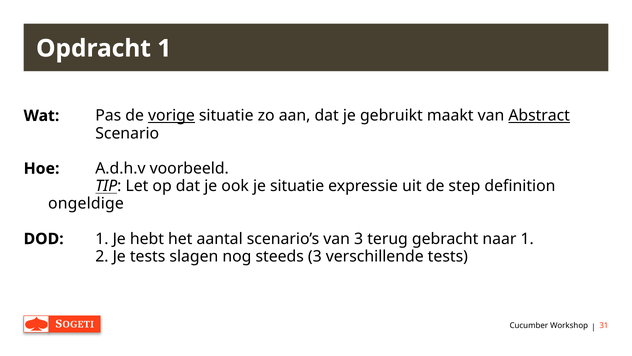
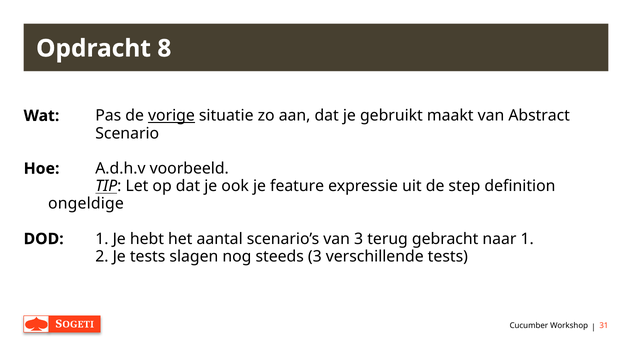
Opdracht 1: 1 -> 8 (164, 48)
Abstract underline: present -> none (539, 116)
je situatie: situatie -> feature (297, 186)
